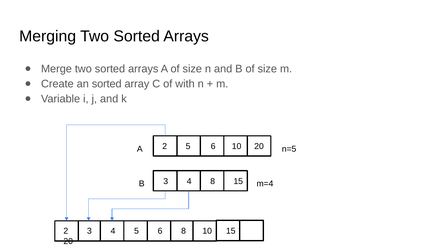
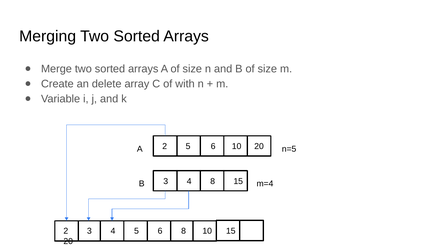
an sorted: sorted -> delete (107, 84)
